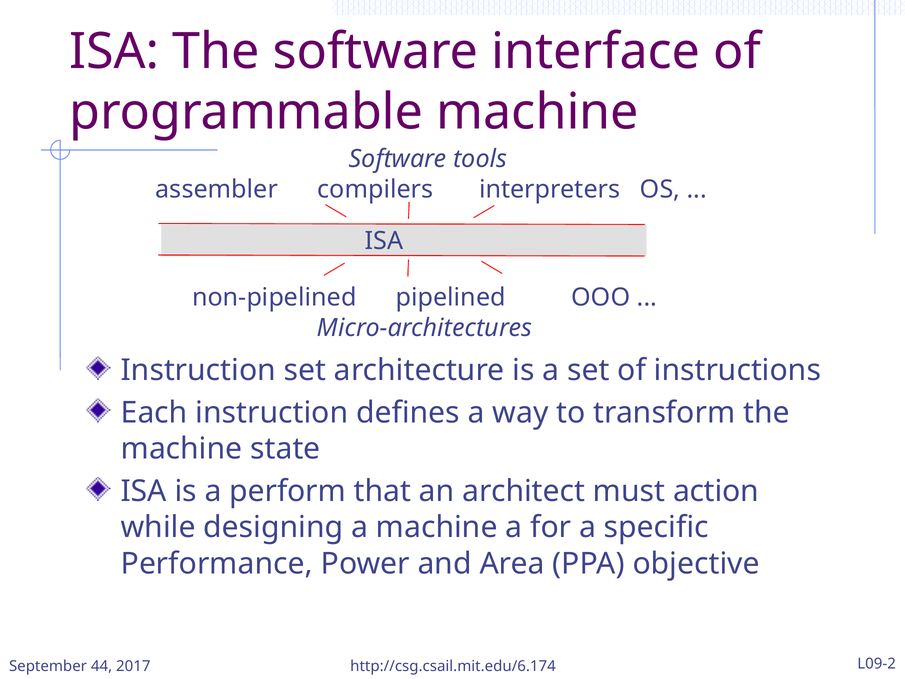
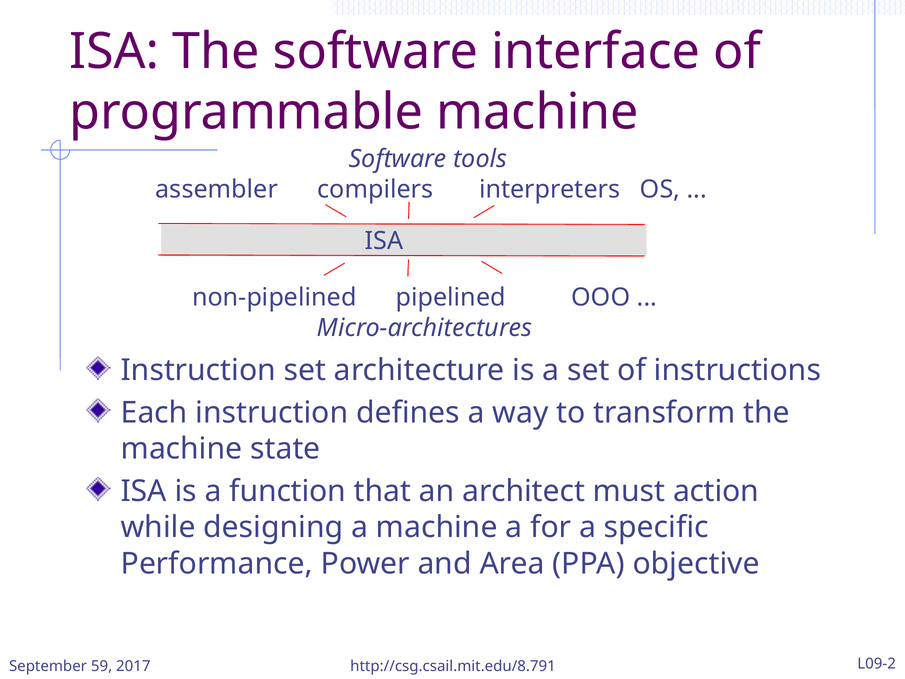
perform: perform -> function (288, 491)
44: 44 -> 59 (102, 666)
http://csg.csail.mit.edu/6.174: http://csg.csail.mit.edu/6.174 -> http://csg.csail.mit.edu/8.791 (453, 666)
